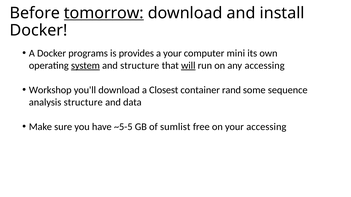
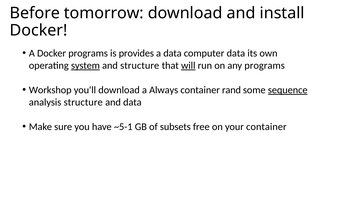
tomorrow underline: present -> none (104, 13)
a your: your -> data (172, 53)
computer mini: mini -> data (236, 53)
any accessing: accessing -> programs (265, 66)
Closest: Closest -> Always (164, 90)
sequence underline: none -> present (288, 90)
~5-5: ~5-5 -> ~5-1 (123, 127)
sumlist: sumlist -> subsets (175, 127)
your accessing: accessing -> container (266, 127)
